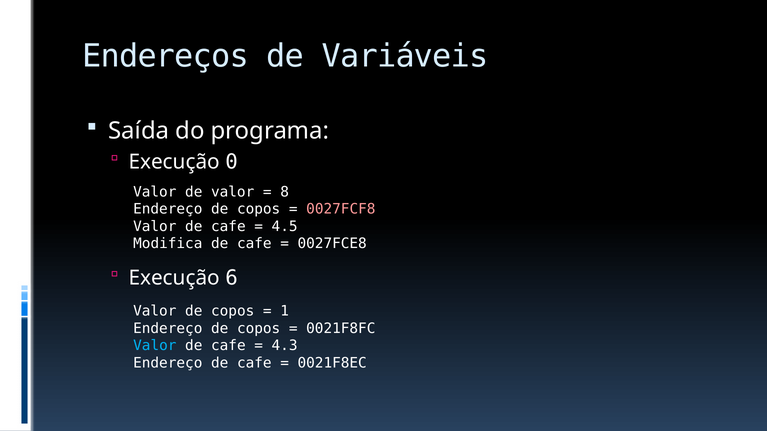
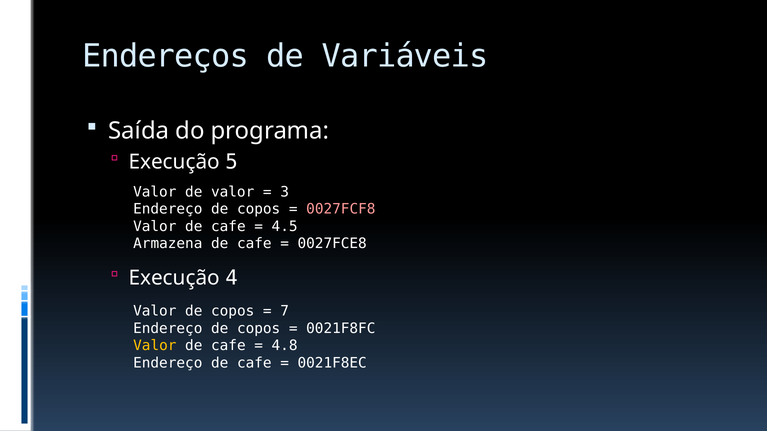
0: 0 -> 5 (232, 162)
8: 8 -> 3 (285, 192)
Modifica: Modifica -> Armazena (168, 244)
6: 6 -> 4 (232, 278)
1: 1 -> 7 (285, 311)
Valor colour: light blue -> yellow (155, 346)
4.3: 4.3 -> 4.8 (285, 346)
